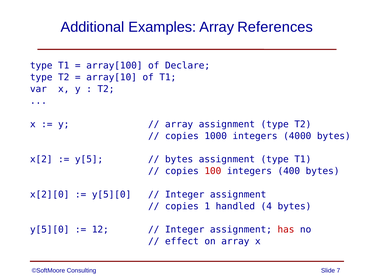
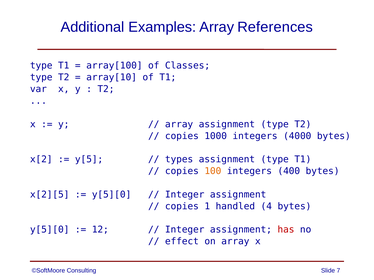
Declare: Declare -> Classes (188, 66)
bytes: bytes -> types (179, 160)
100 colour: red -> orange (213, 171)
x[2][0: x[2][0 -> x[2][5 (50, 195)
